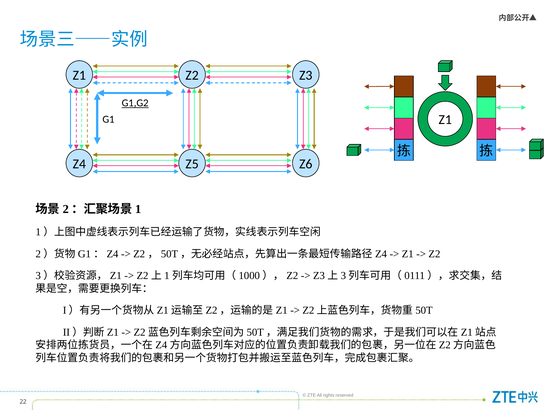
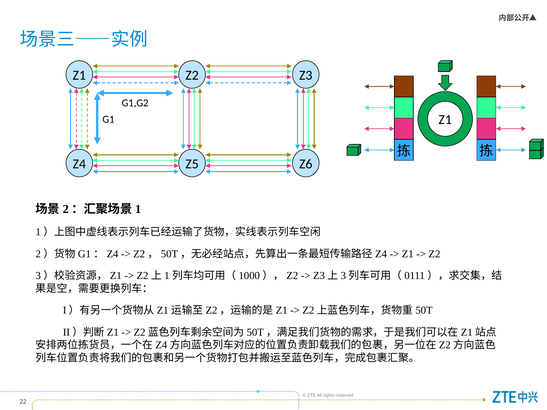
G1,G2 underline: present -> none (135, 103)
